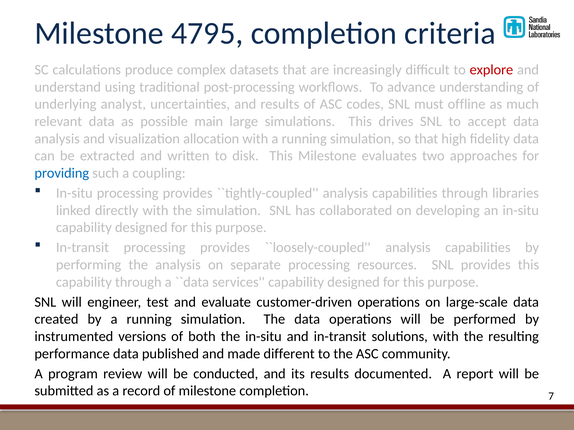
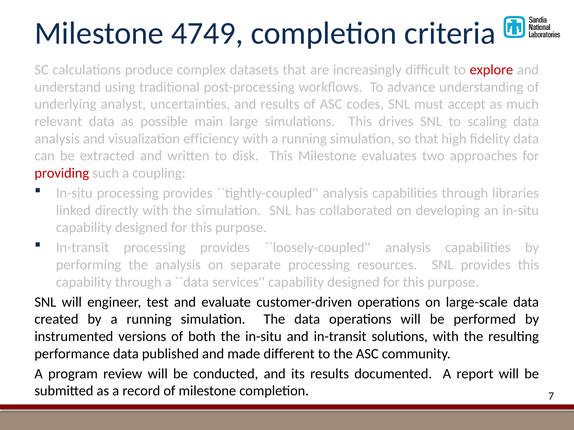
4795: 4795 -> 4749 (207, 33)
offline: offline -> accept (467, 104)
accept: accept -> scaling (487, 122)
allocation: allocation -> efficiency (211, 139)
providing colour: blue -> red (62, 173)
